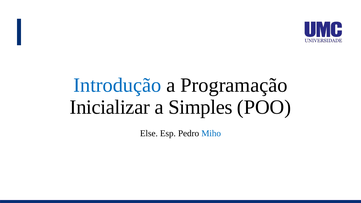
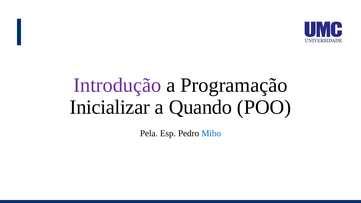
Introdução colour: blue -> purple (117, 85)
Simples: Simples -> Quando (200, 107)
Else: Else -> Pela (149, 134)
